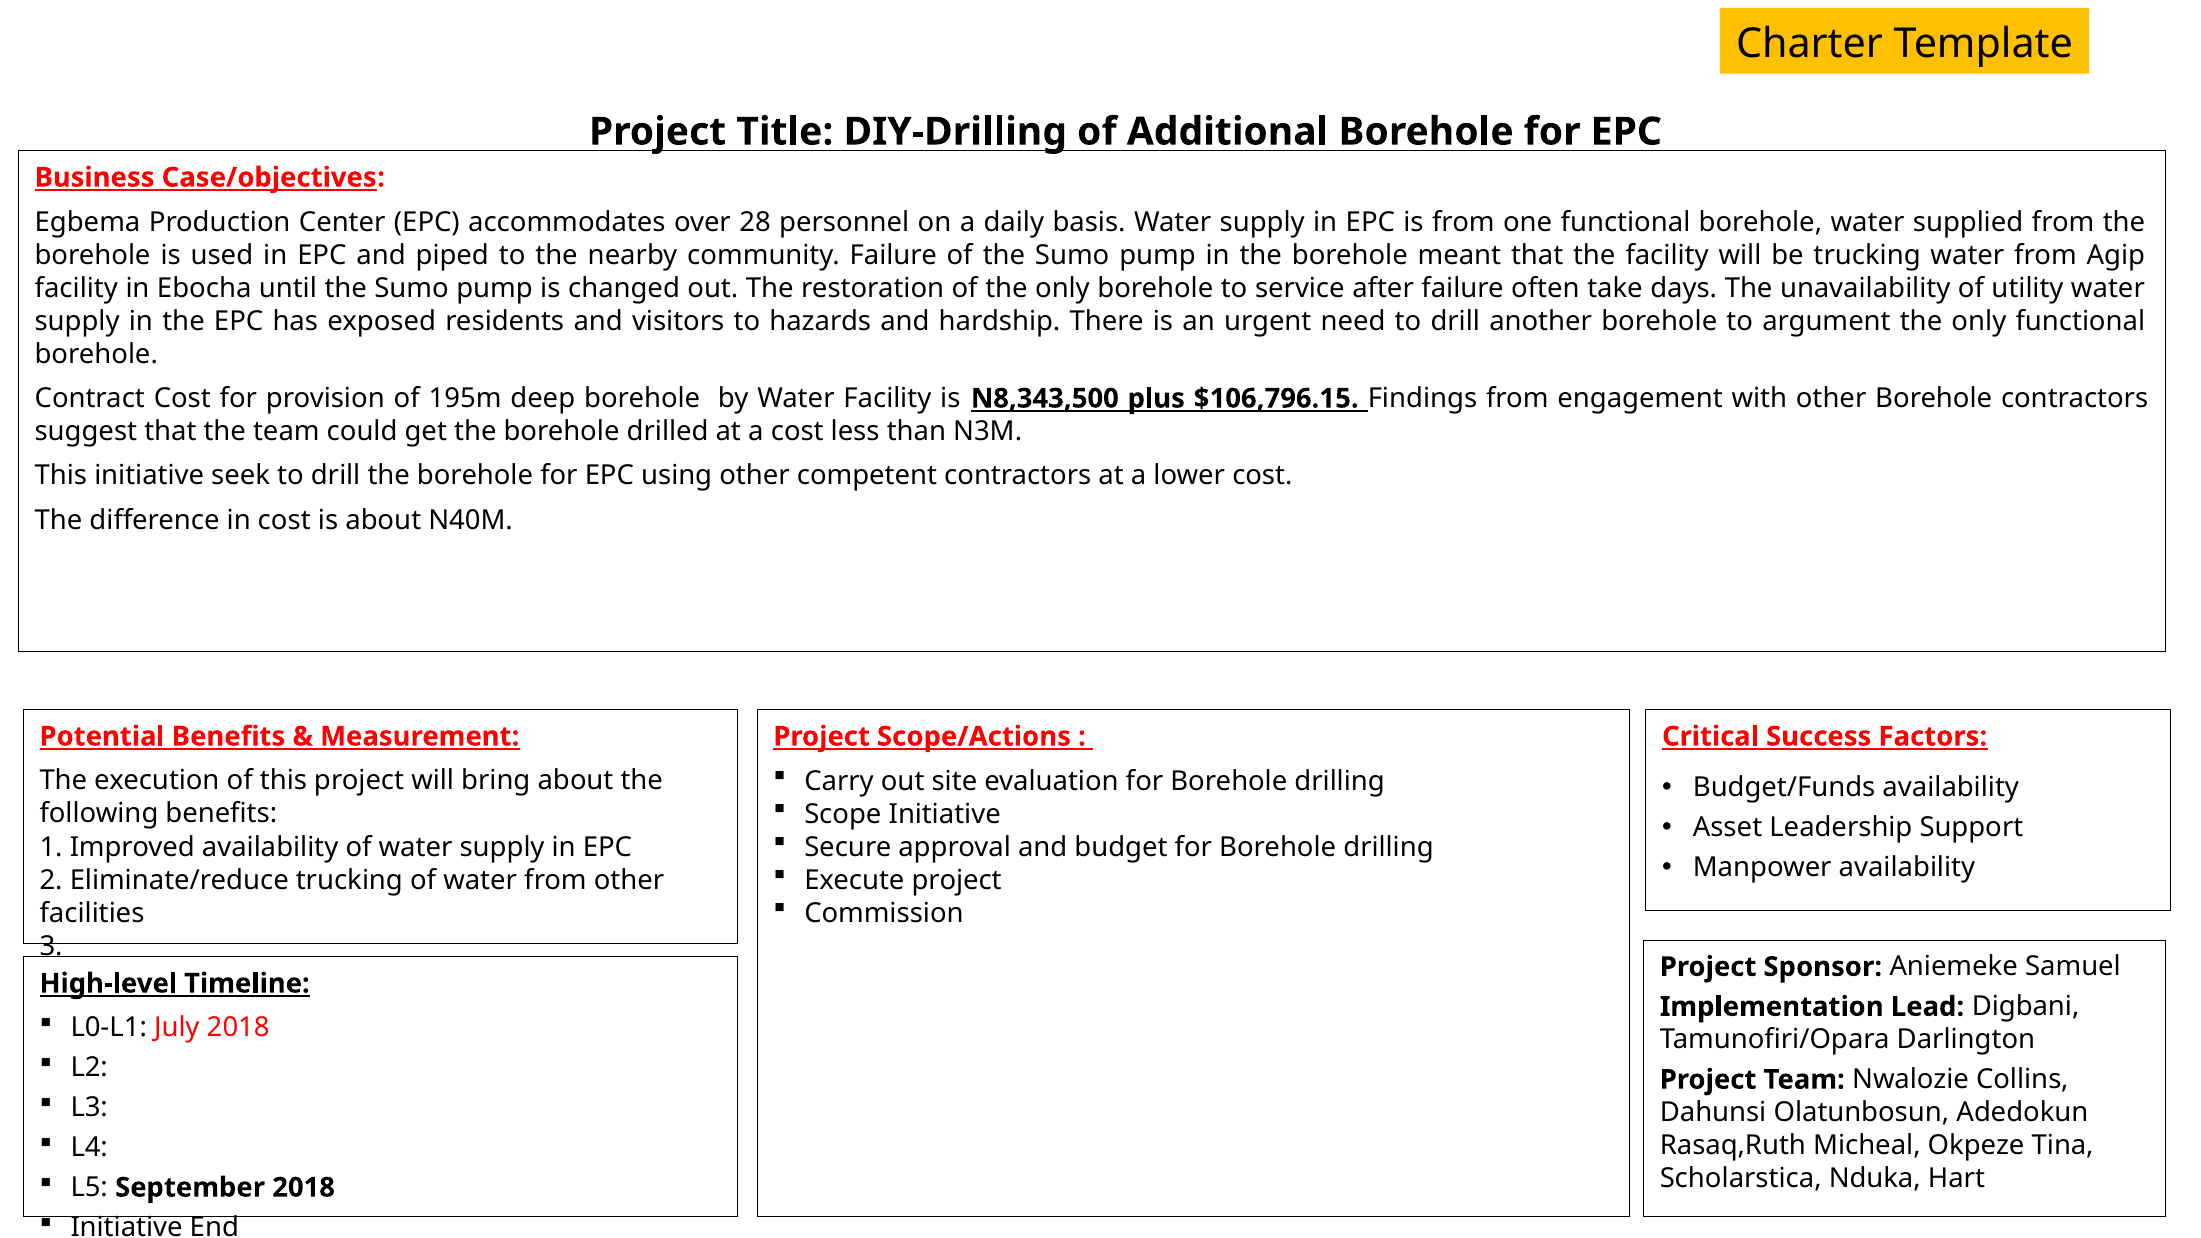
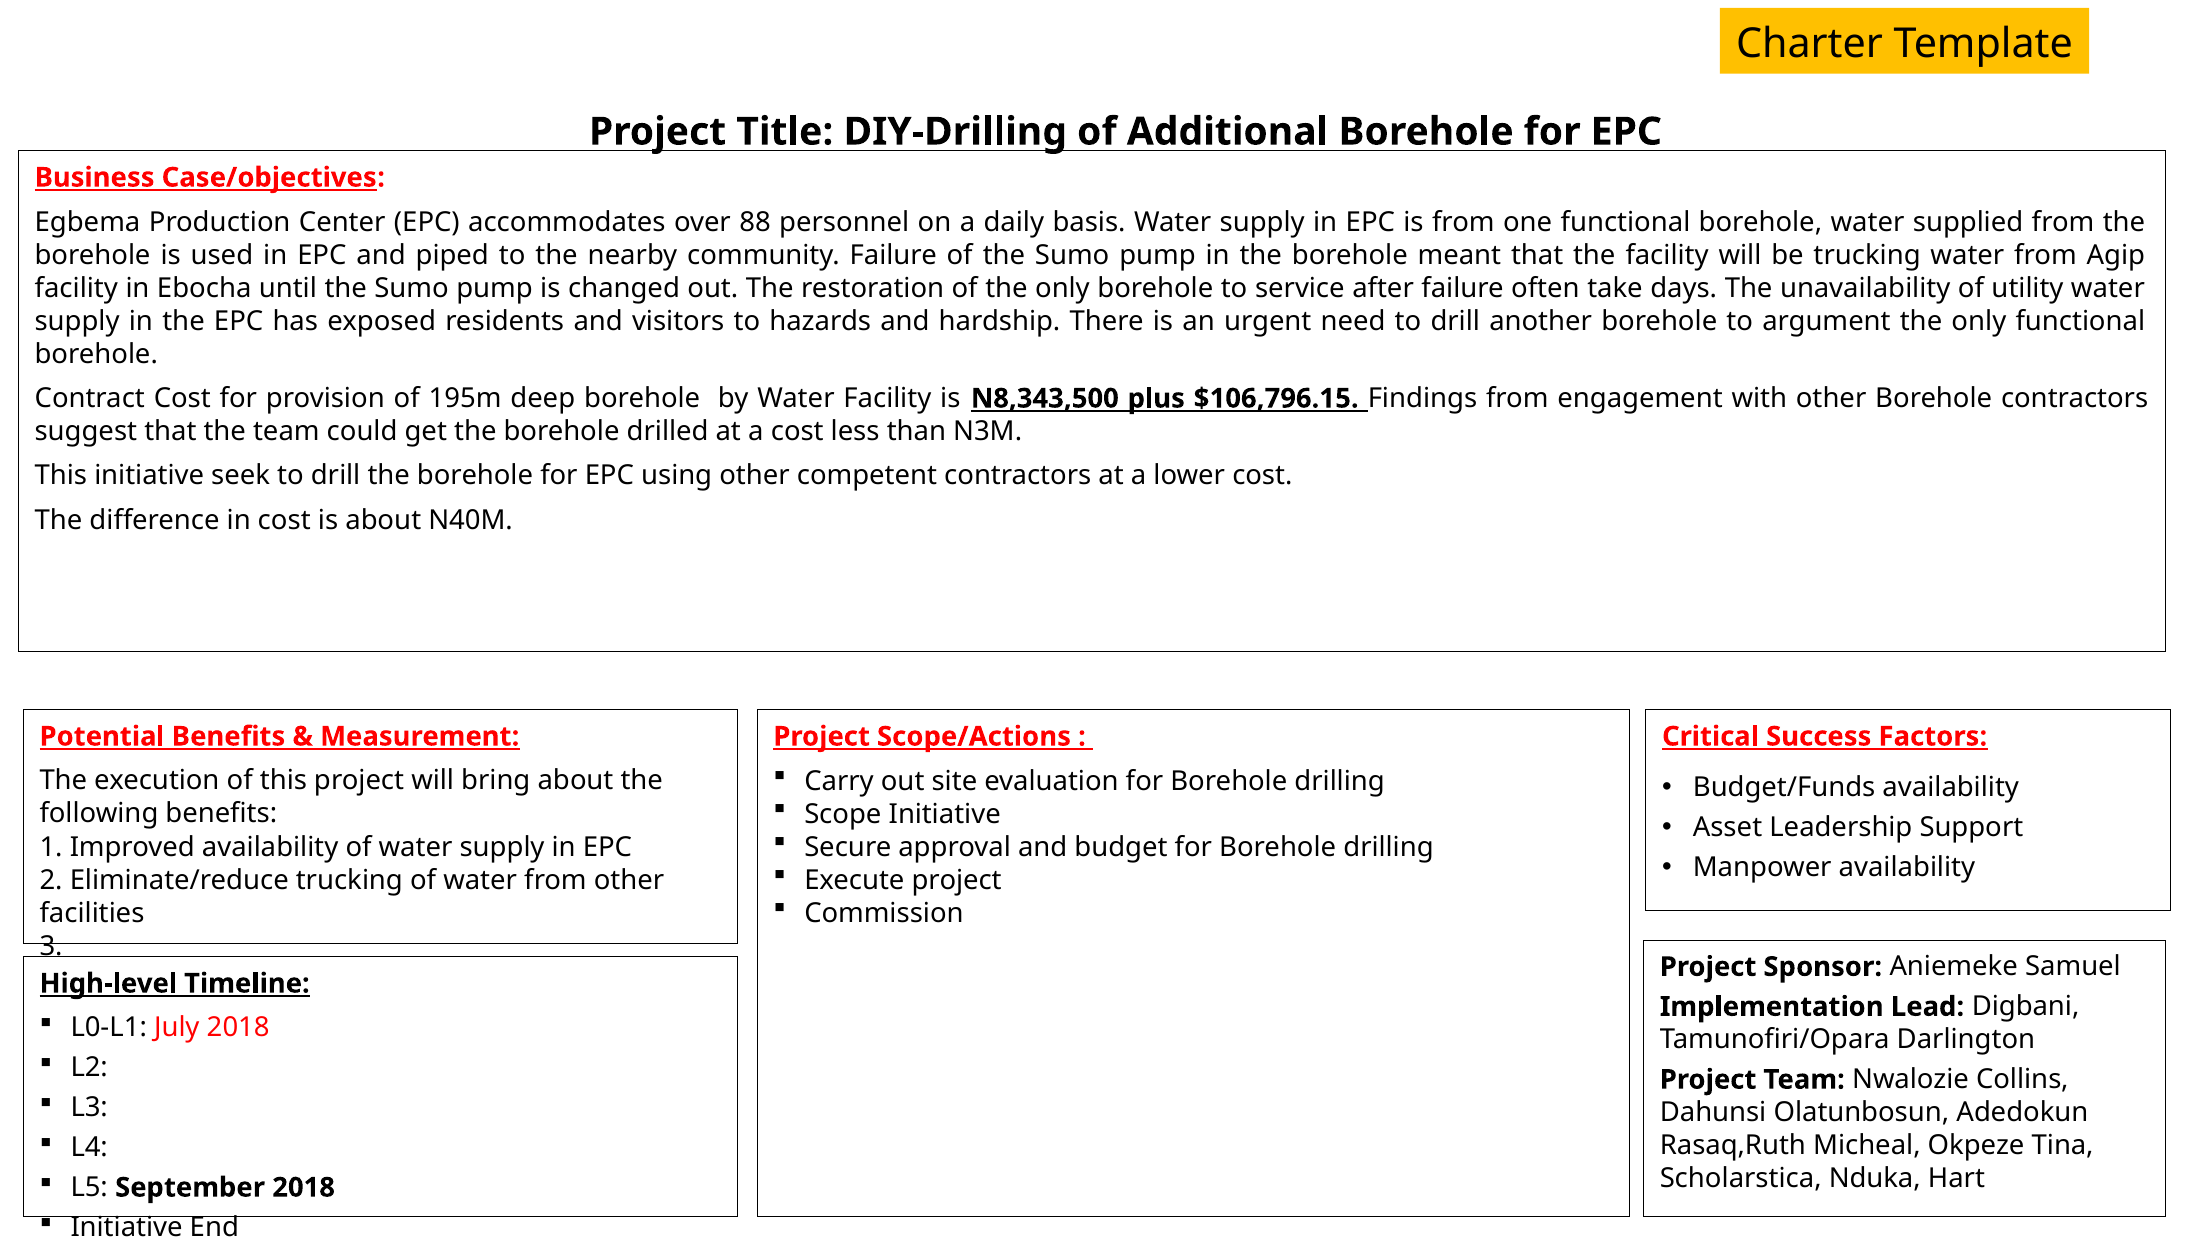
28: 28 -> 88 (755, 222)
